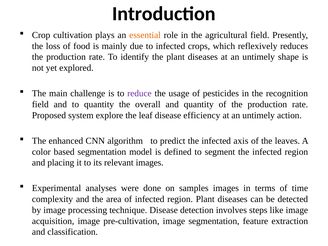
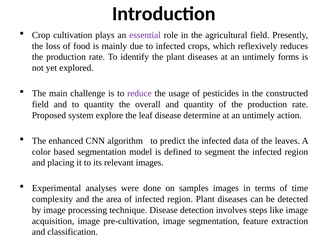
essential colour: orange -> purple (145, 35)
shape: shape -> forms (288, 57)
recognition: recognition -> constructed (287, 93)
efficiency: efficiency -> determine (202, 115)
axis: axis -> data (241, 141)
